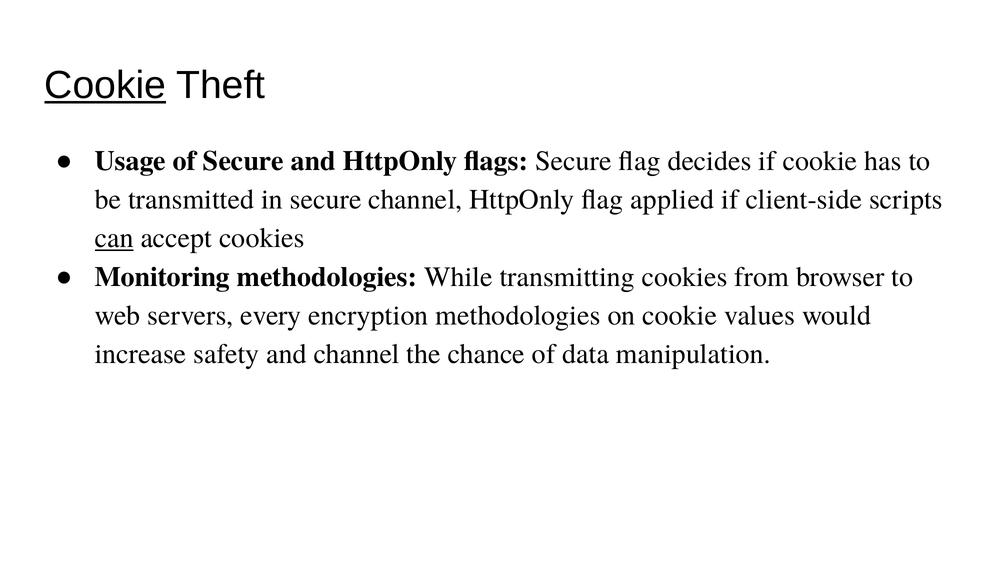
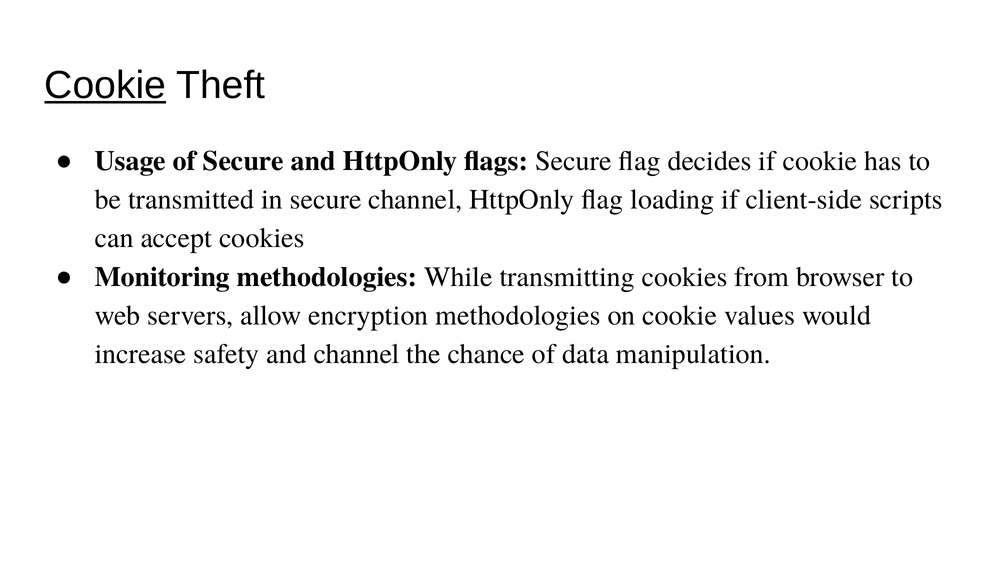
applied: applied -> loading (672, 199)
can underline: present -> none (114, 238)
every: every -> allow (271, 315)
